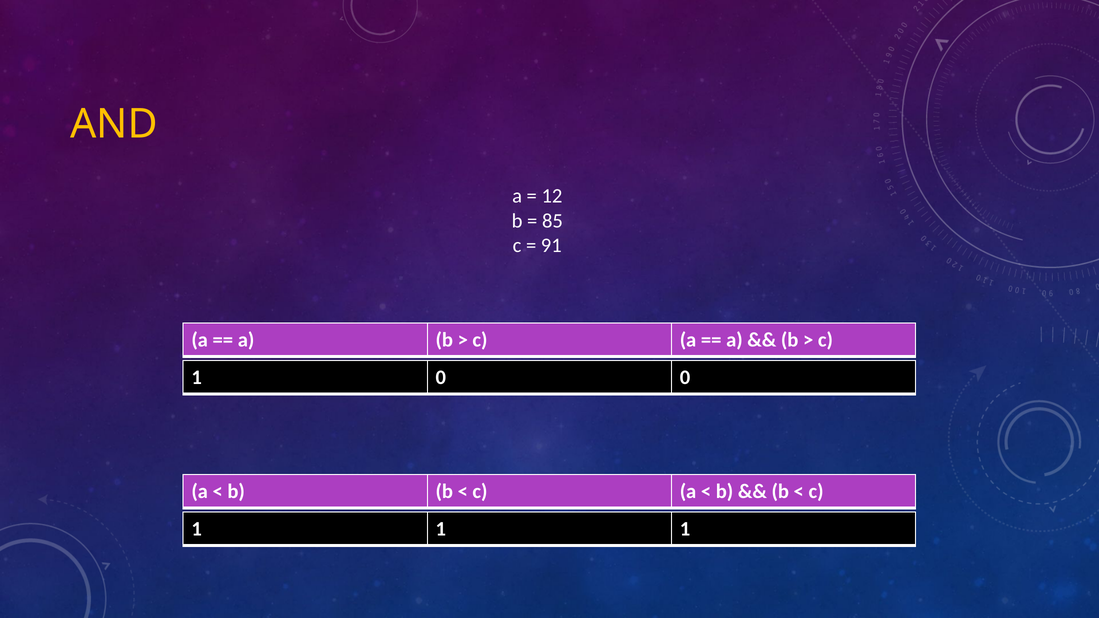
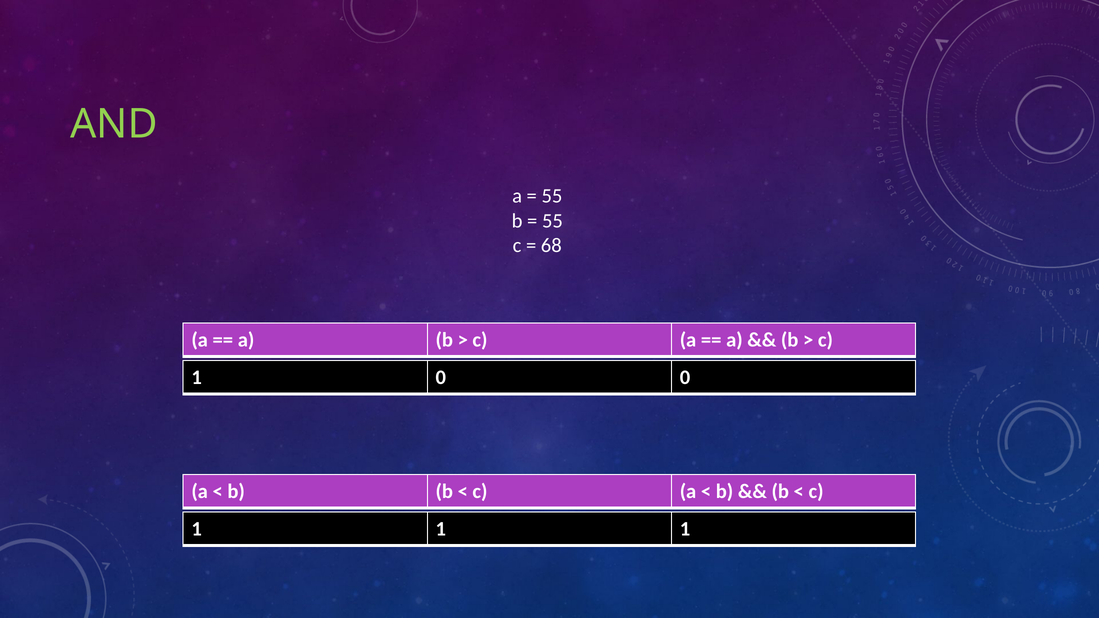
AND colour: yellow -> light green (114, 124)
12: 12 -> 55 (552, 196)
85: 85 -> 55 (552, 221)
91: 91 -> 68 (551, 246)
